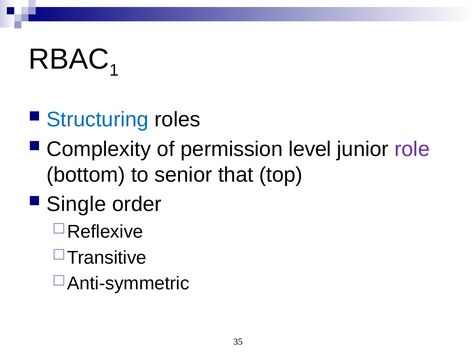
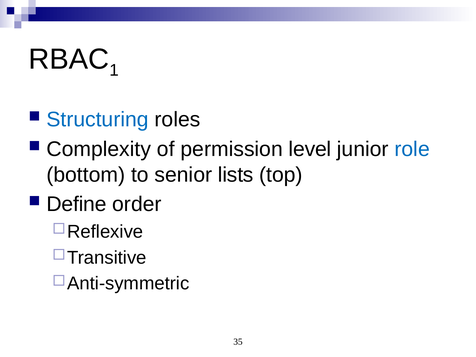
role colour: purple -> blue (412, 149)
that: that -> lists (236, 175)
Single: Single -> Define (76, 204)
